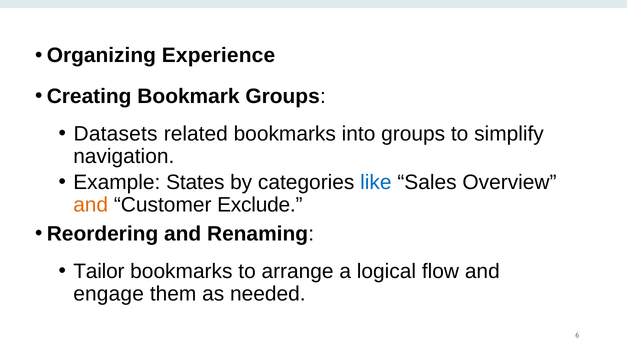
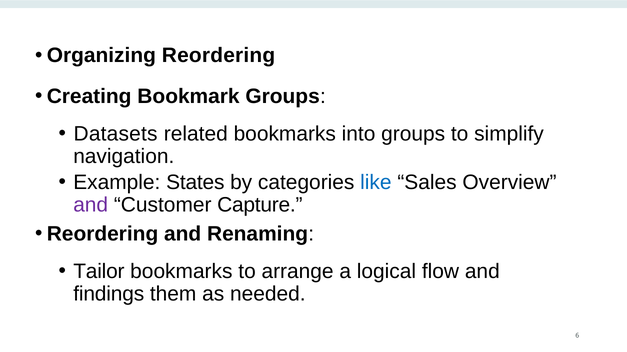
Organizing Experience: Experience -> Reordering (218, 56)
and colour: orange -> purple (91, 205)
Exclude: Exclude -> Capture (260, 205)
engage: engage -> findings (109, 294)
